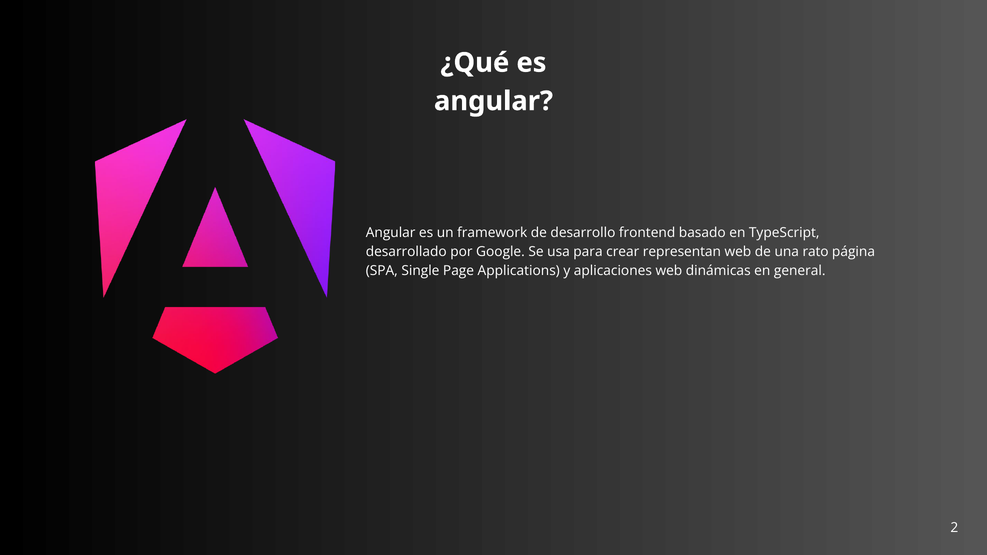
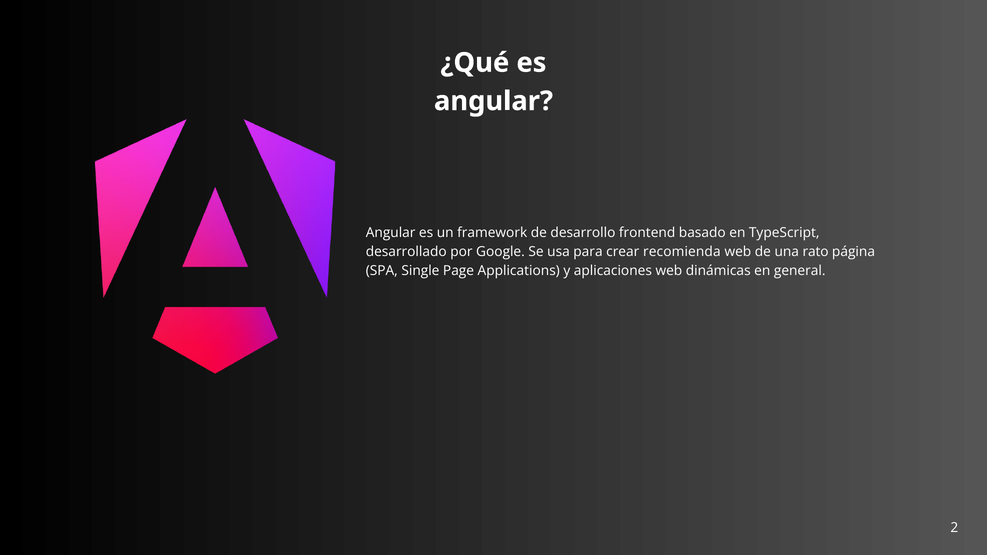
representan: representan -> recomienda (682, 252)
